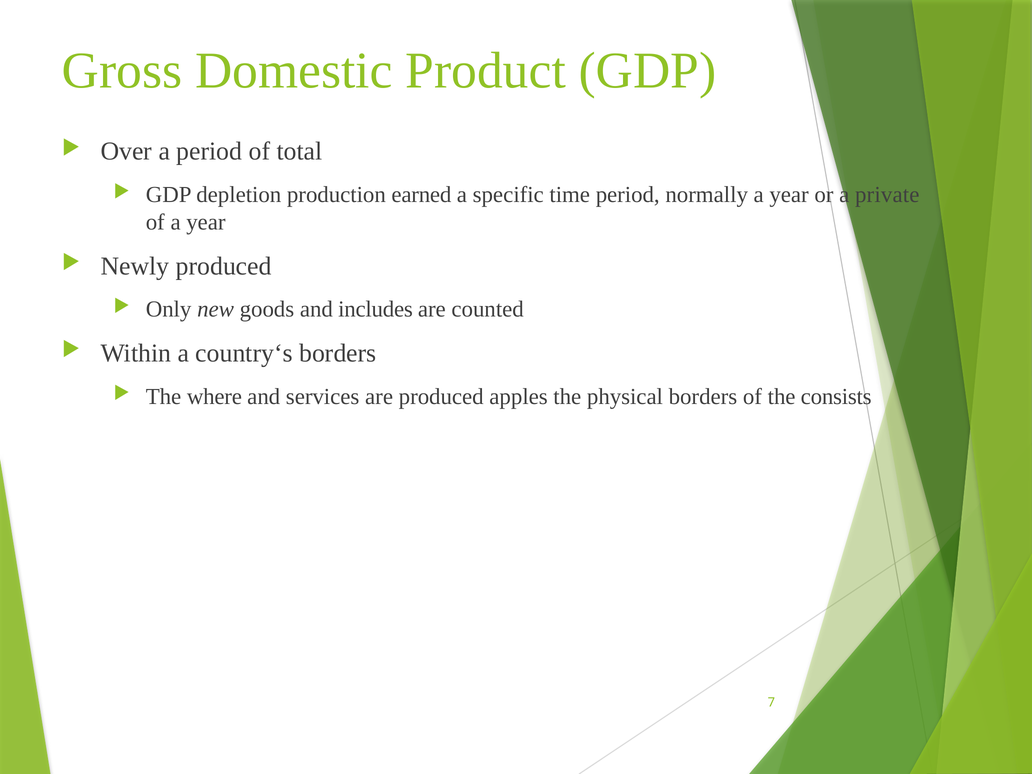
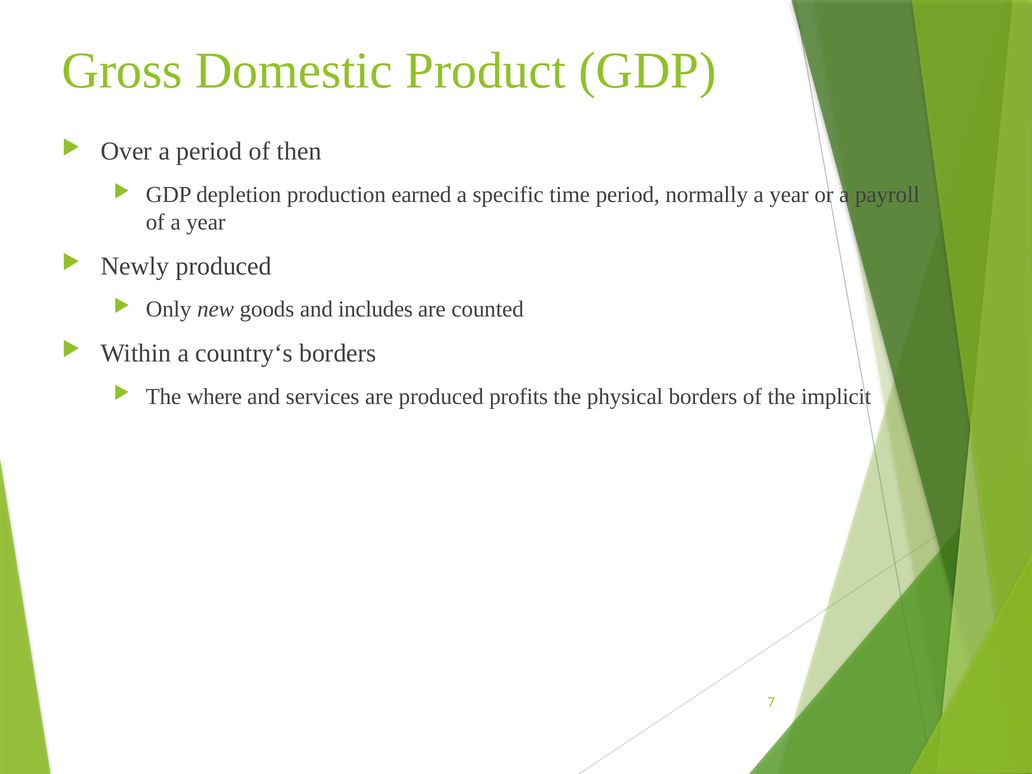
total: total -> then (299, 151)
private: private -> payroll (887, 195)
apples: apples -> profits (519, 396)
consists: consists -> implicit (836, 396)
